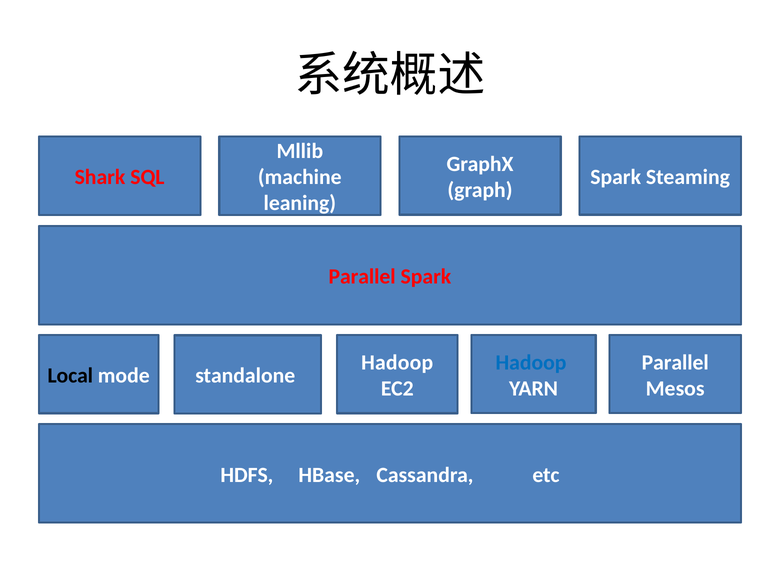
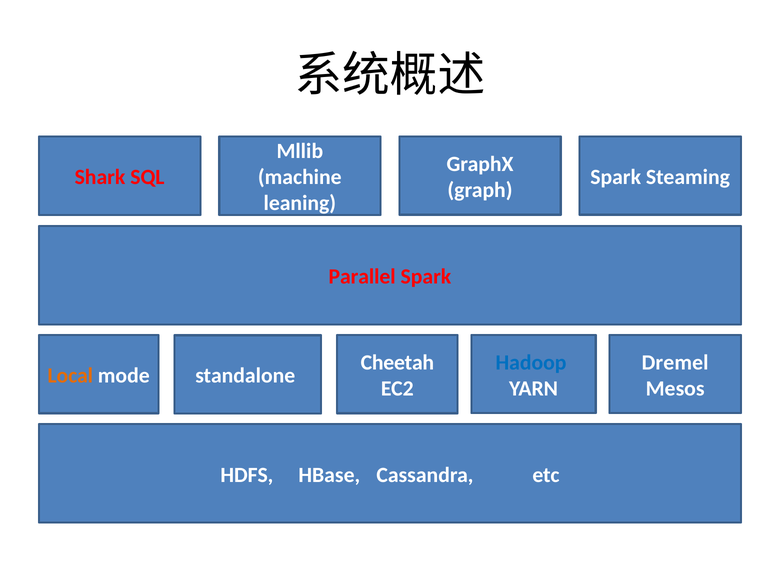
Parallel: Parallel -> Dremel (675, 363)
Hadoop: Hadoop -> Cheetah (397, 363)
Local colour: black -> orange (70, 376)
